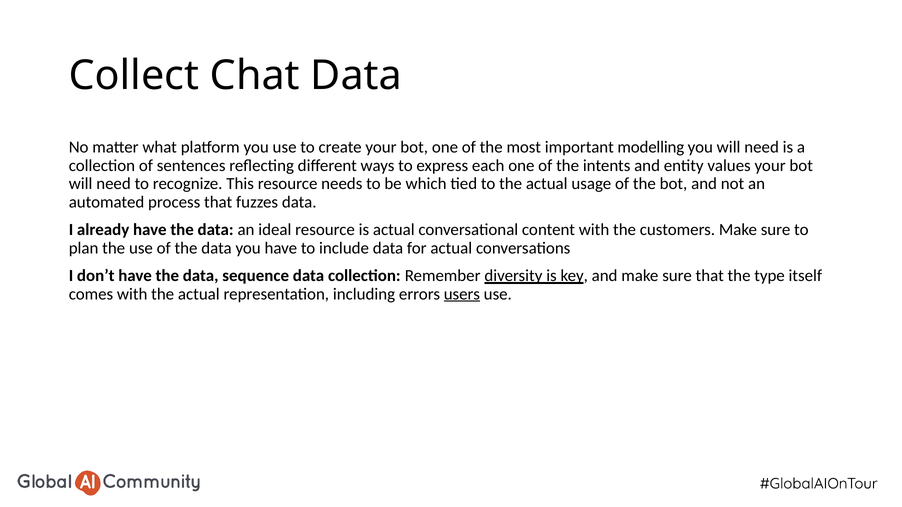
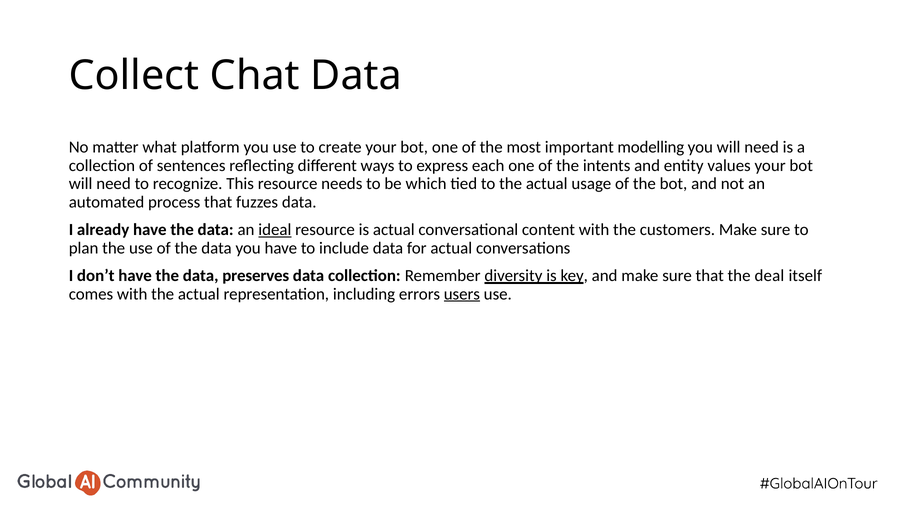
ideal underline: none -> present (275, 230)
sequence: sequence -> preserves (256, 276)
type: type -> deal (769, 276)
